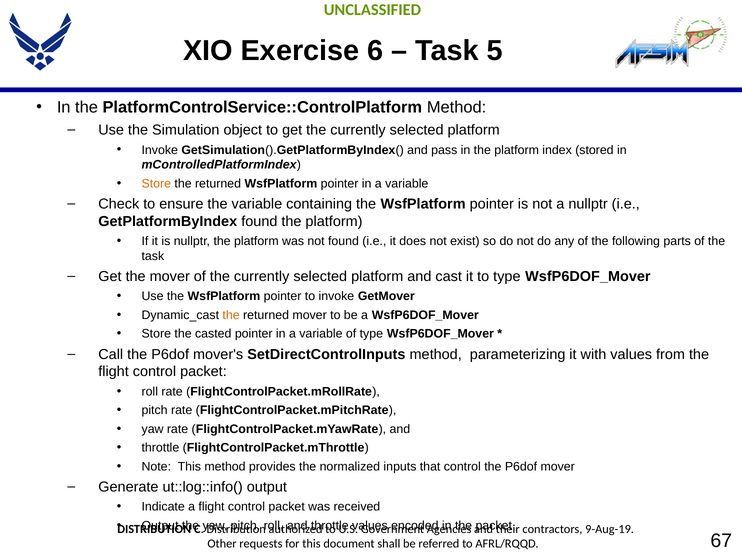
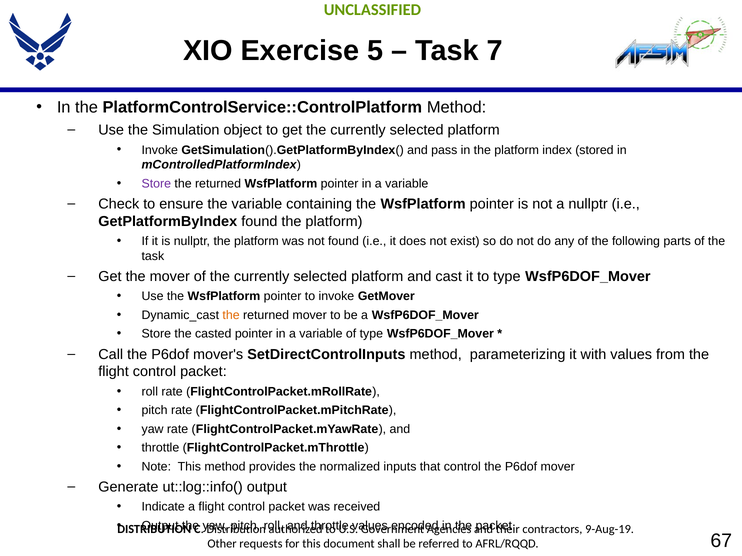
6: 6 -> 5 (375, 51)
5: 5 -> 7 (495, 51)
Store colour: orange -> purple (156, 184)
